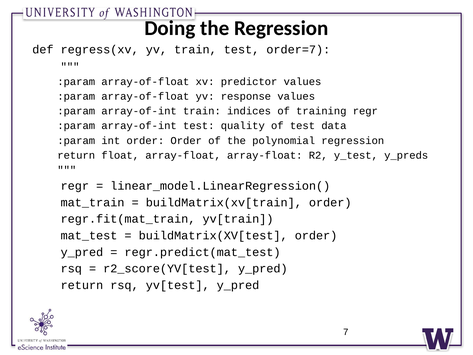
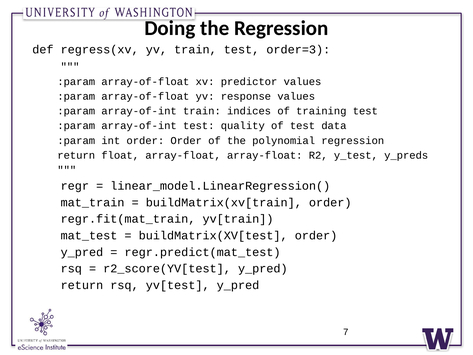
order=7: order=7 -> order=3 (298, 50)
training regr: regr -> test (365, 111)
